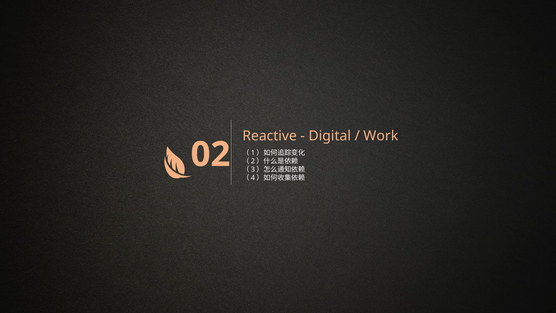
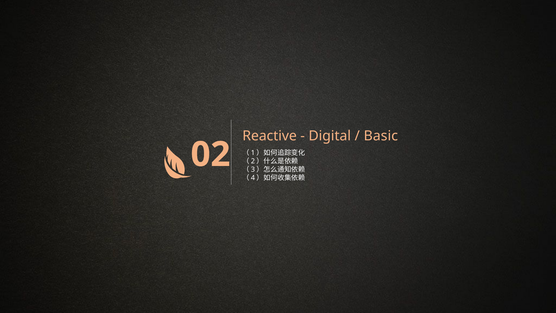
Work: Work -> Basic (381, 136)
